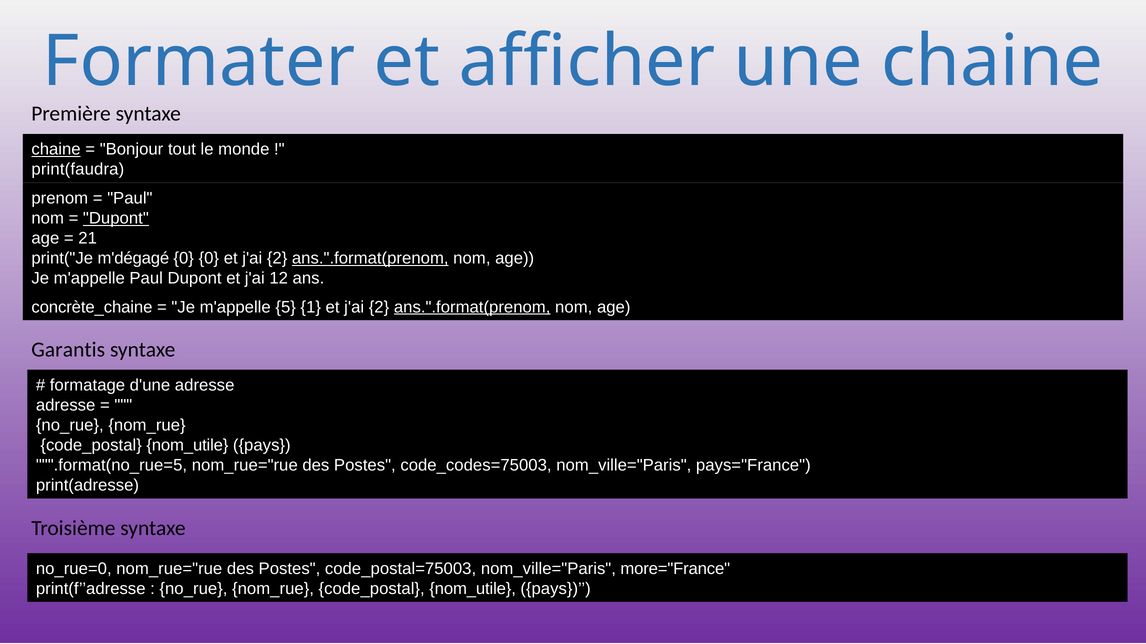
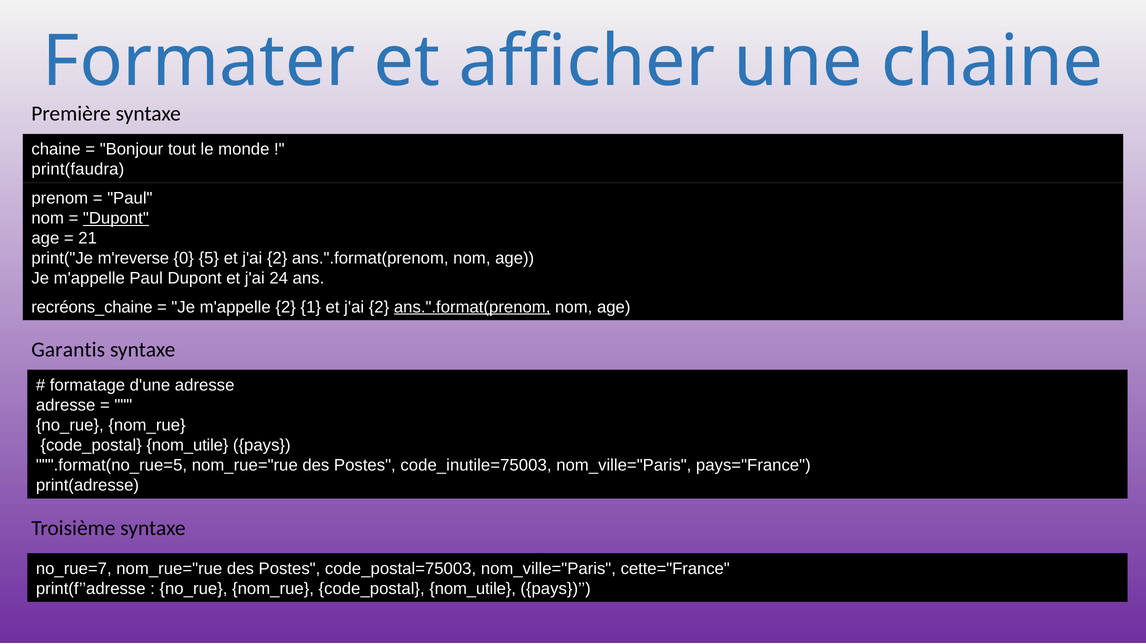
chaine underline: present -> none (56, 149)
m'dégagé: m'dégagé -> m'reverse (133, 259)
0 0: 0 -> 5 (209, 259)
ans.".format(prenom underline: present -> none (370, 259)
12: 12 -> 24 (279, 279)
concrète_chaine: concrète_chaine -> recréons_chaine (92, 307)
m'appelle 5: 5 -> 2 (286, 307)
code_codes=75003: code_codes=75003 -> code_inutile=75003 (476, 466)
no_rue=0: no_rue=0 -> no_rue=7 (74, 569)
more="France: more="France -> cette="France (675, 569)
